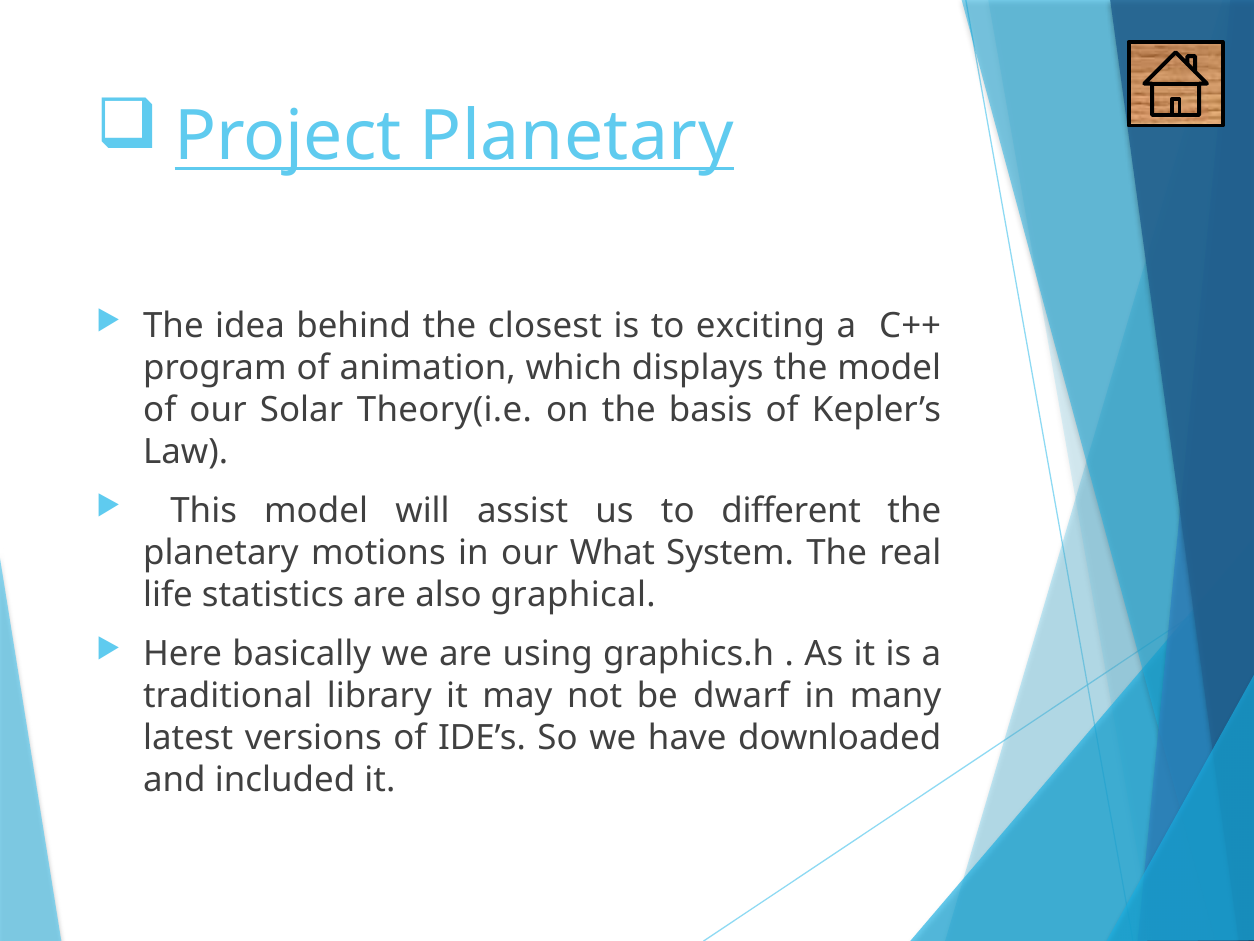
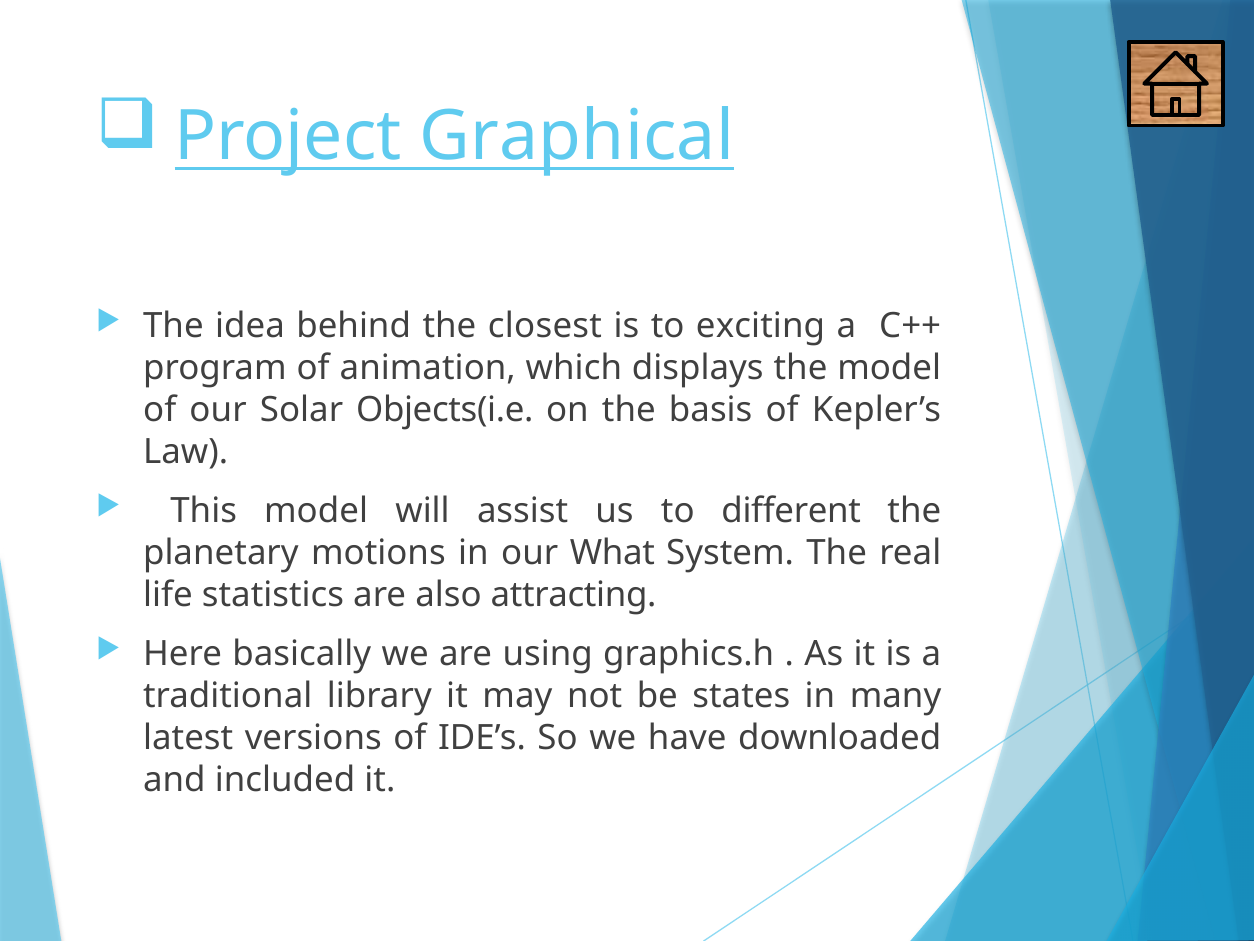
Project Planetary: Planetary -> Graphical (577, 137)
Theory(i.e: Theory(i.e -> Objects(i.e (445, 410)
graphical: graphical -> attracting (574, 595)
dwarf: dwarf -> states (741, 696)
